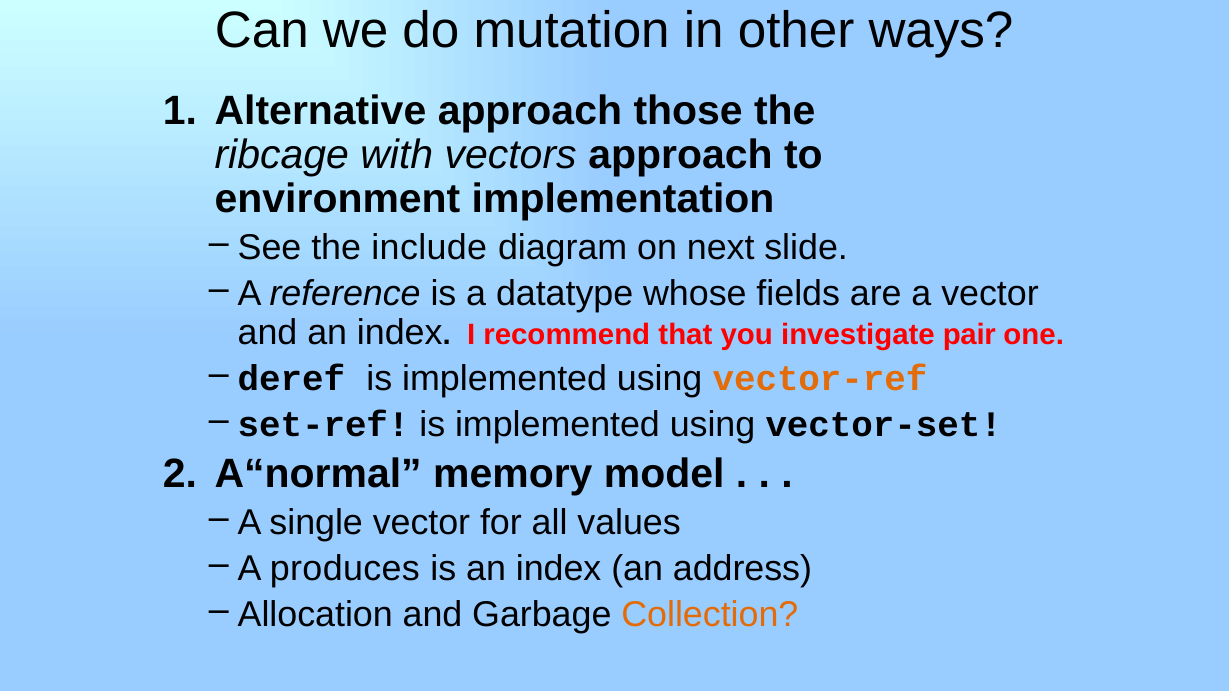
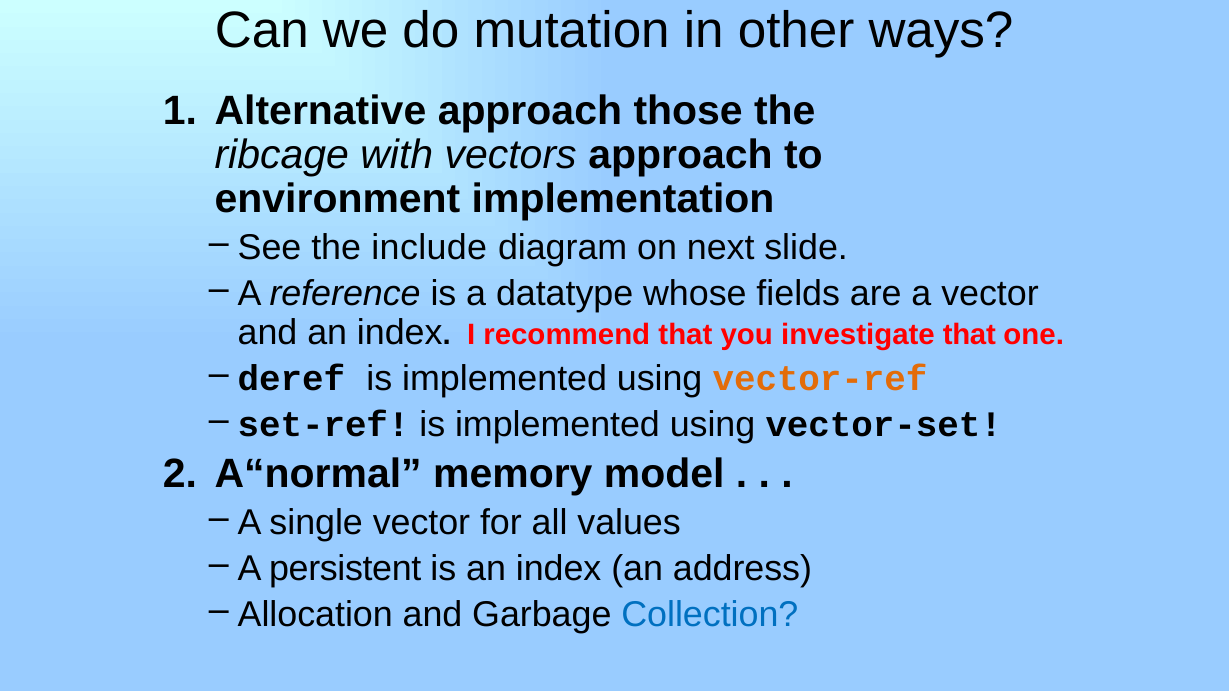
investigate pair: pair -> that (969, 335)
produces: produces -> persistent (345, 569)
Collection colour: orange -> blue (710, 615)
